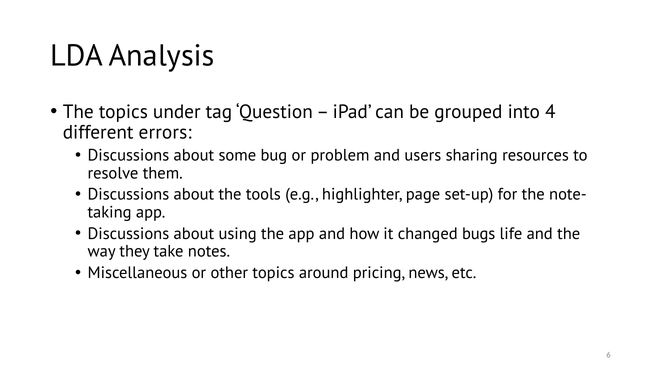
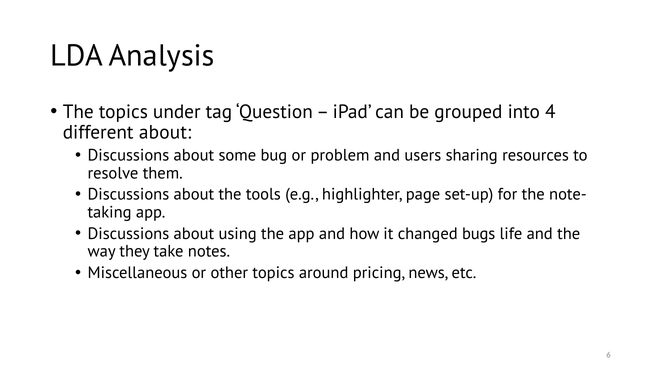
different errors: errors -> about (165, 133)
